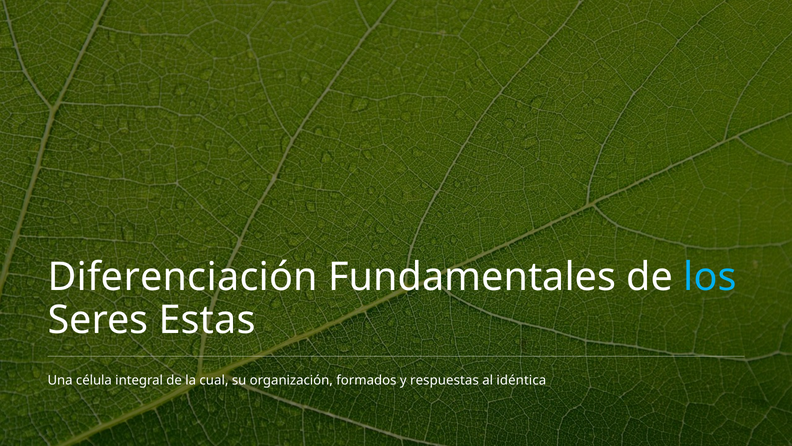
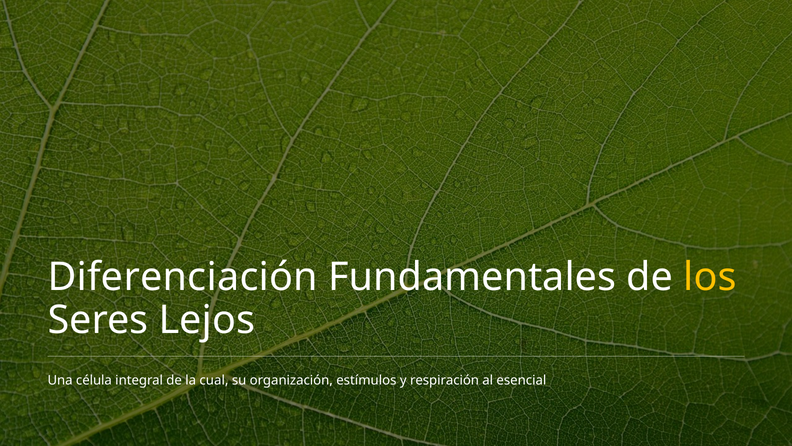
los colour: light blue -> yellow (710, 277)
Estas: Estas -> Lejos (207, 320)
formados: formados -> estímulos (366, 380)
respuestas: respuestas -> respiración (445, 380)
idéntica: idéntica -> esencial (521, 380)
